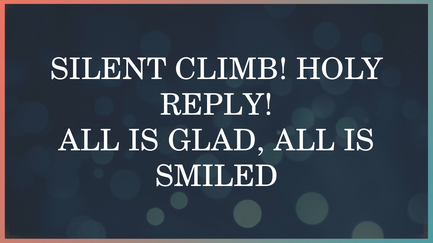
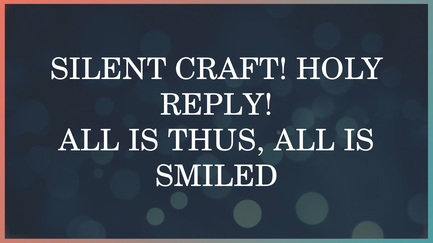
CLIMB: CLIMB -> CRAFT (231, 70)
GLAD: GLAD -> THUS (216, 141)
